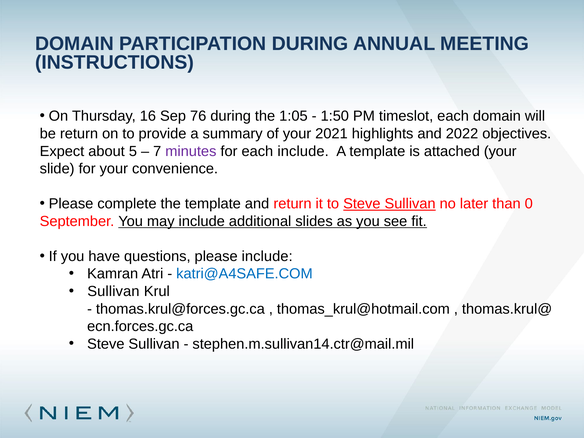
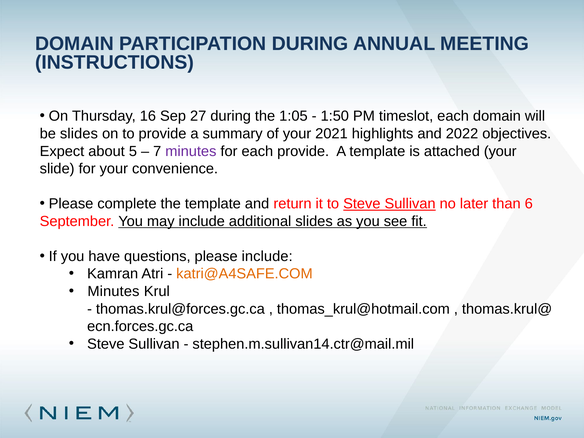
76: 76 -> 27 (198, 116)
be return: return -> slides (79, 134)
each include: include -> provide (303, 151)
0: 0 -> 6 (529, 204)
katri@A4SAFE.COM colour: blue -> orange (244, 274)
Sullivan: Sullivan -> Minutes (113, 291)
